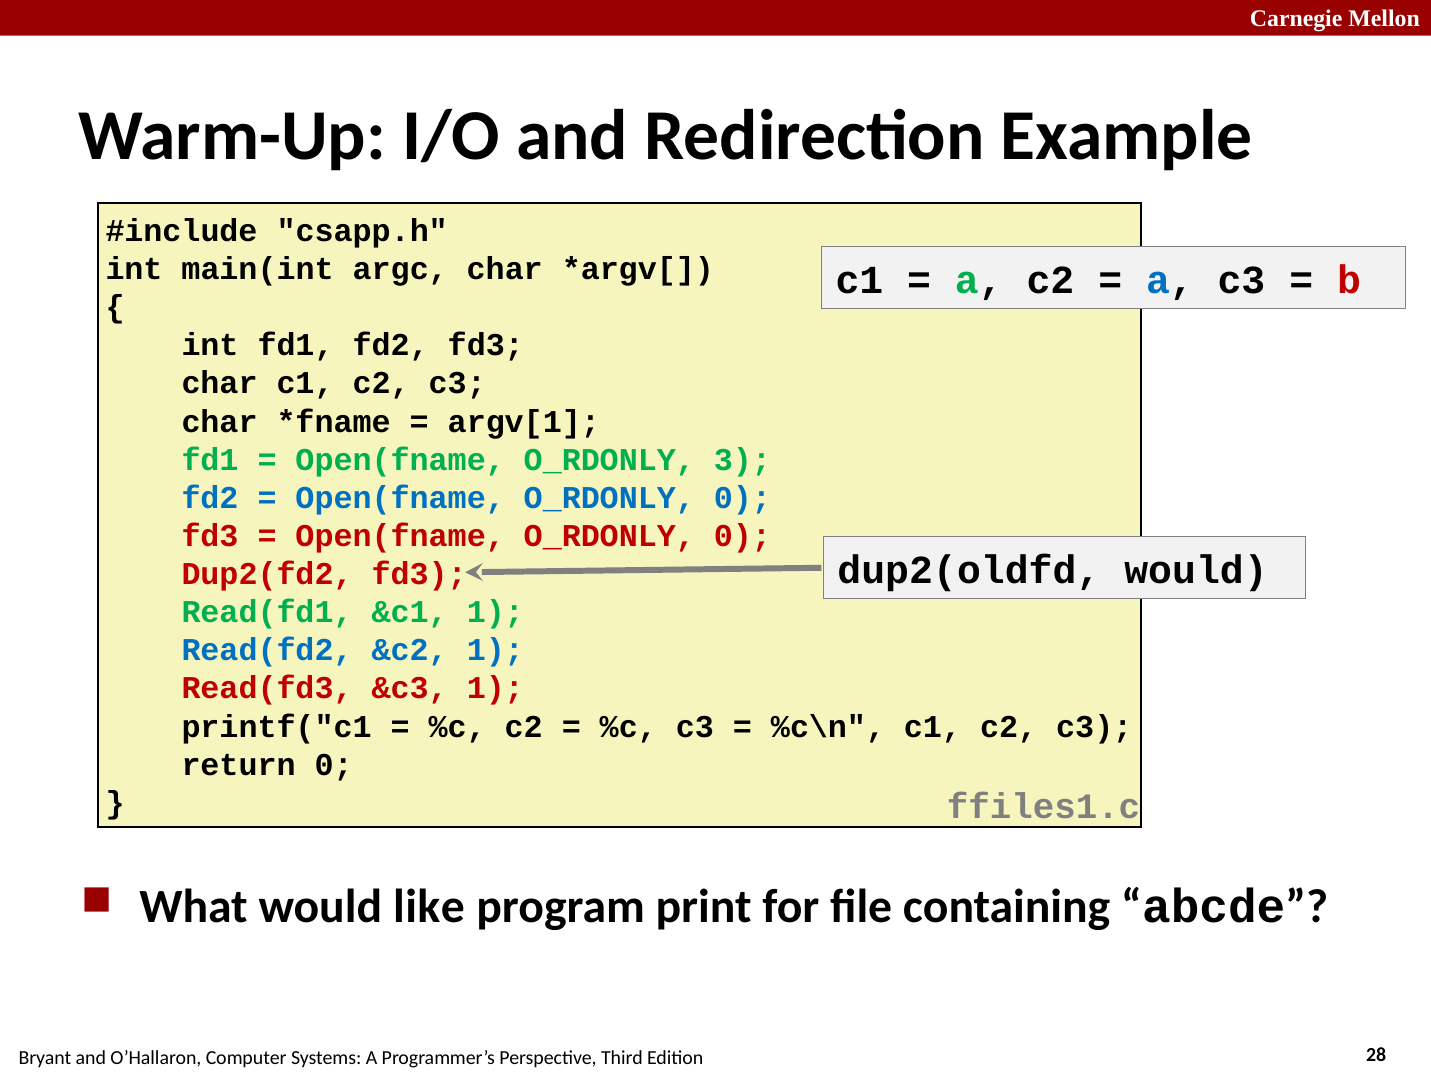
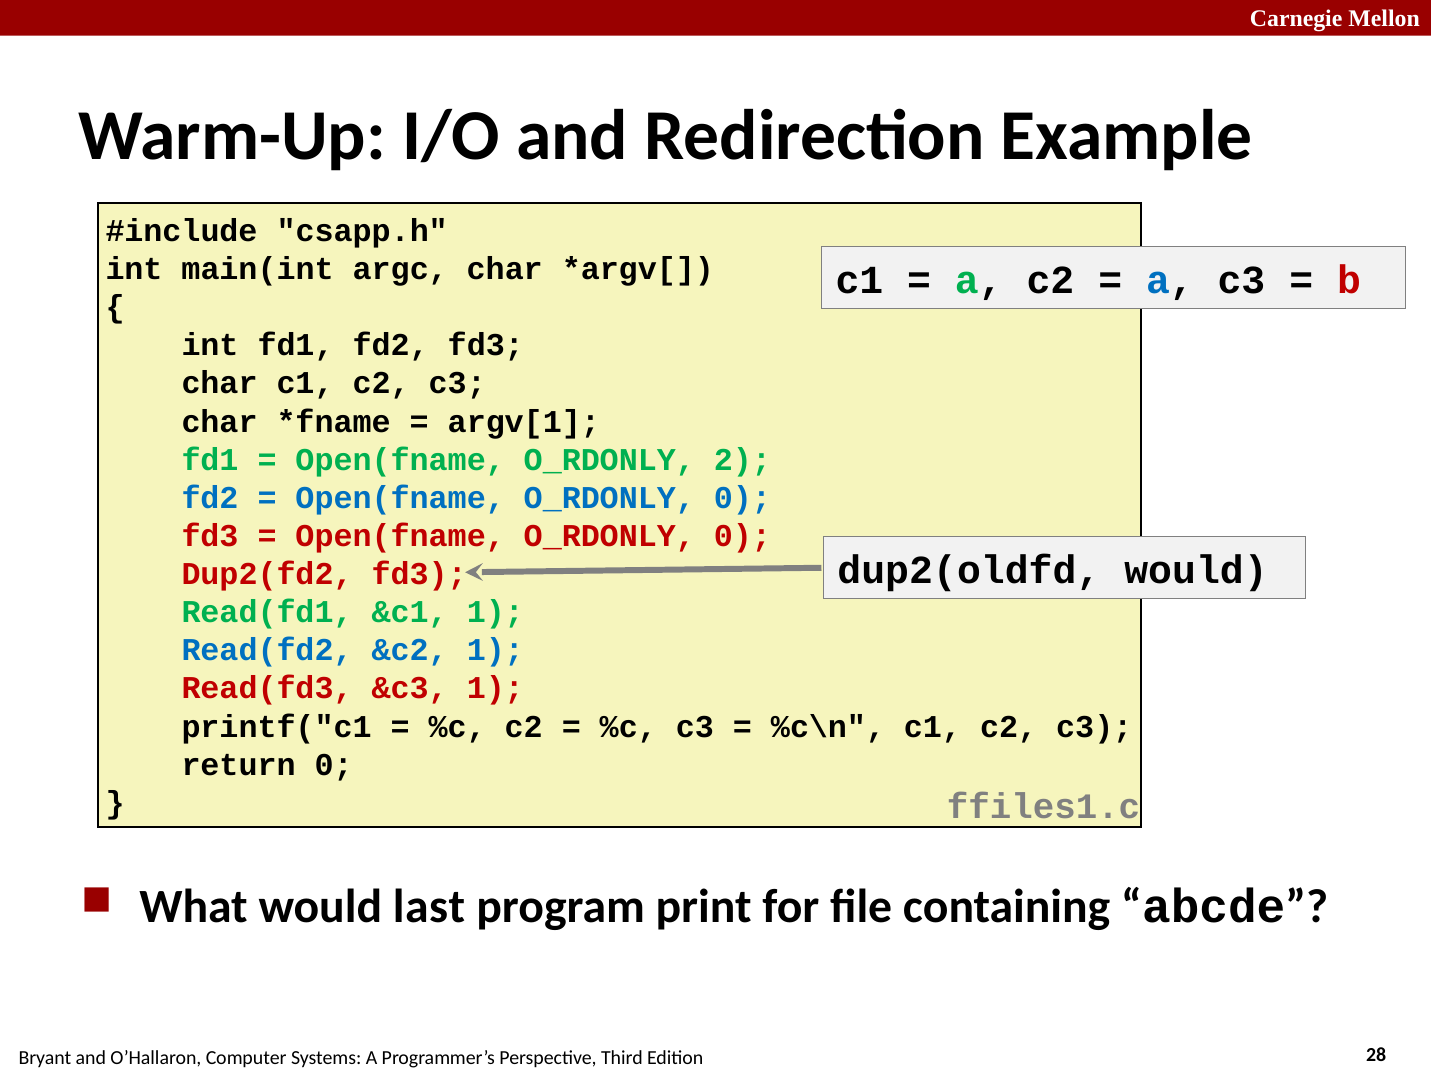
3: 3 -> 2 (742, 460)
like: like -> last (429, 907)
